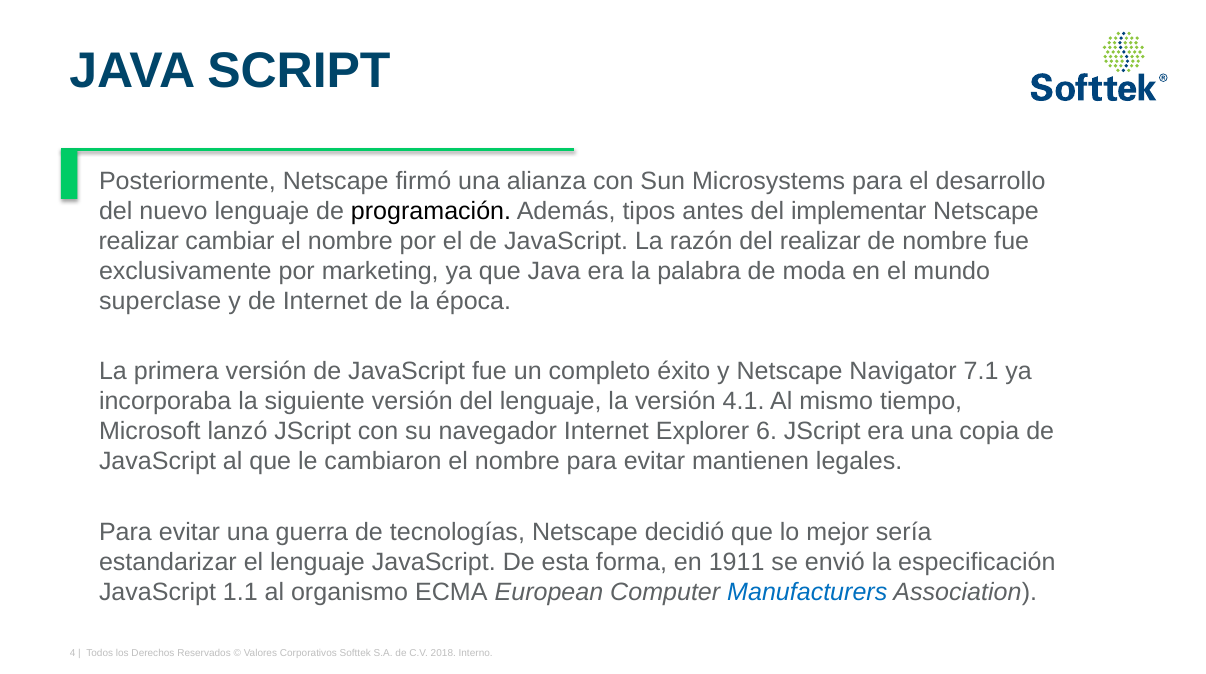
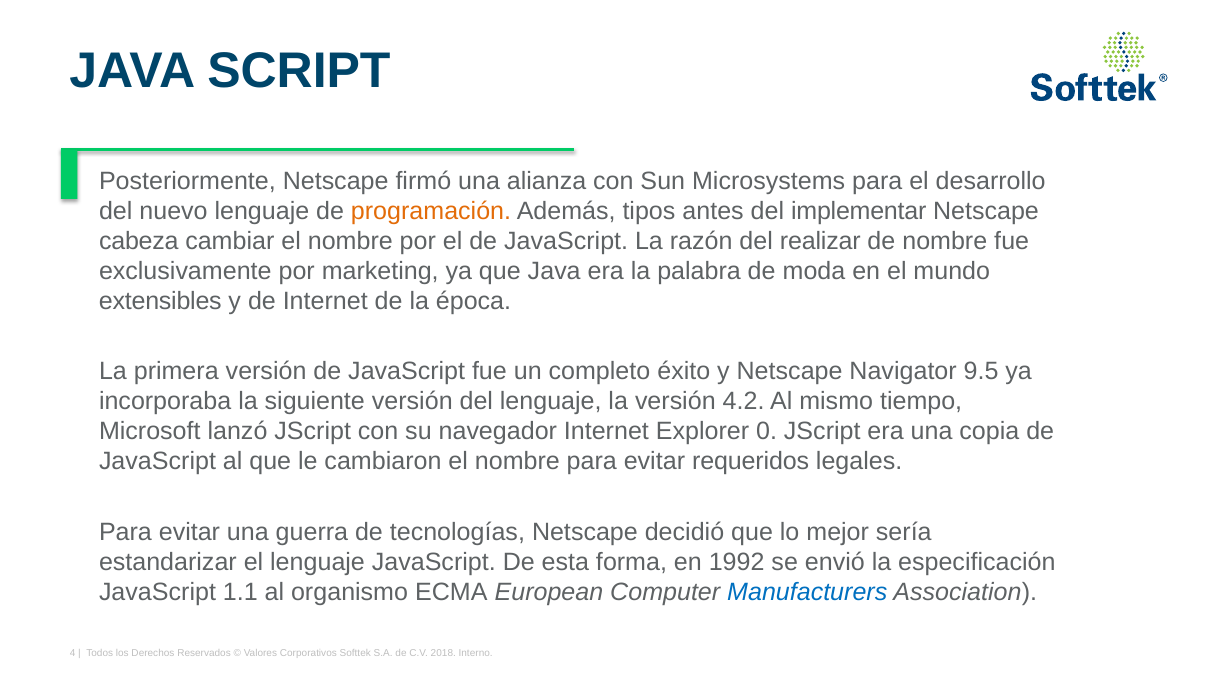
programación colour: black -> orange (431, 211)
realizar: realizar -> cabeza (139, 241)
superclase: superclase -> extensibles (160, 301)
7.1: 7.1 -> 9.5 (981, 372)
4.1: 4.1 -> 4.2 (744, 402)
6: 6 -> 0 (767, 432)
mantienen: mantienen -> requeridos (751, 462)
1911: 1911 -> 1992 (737, 562)
